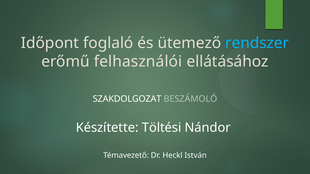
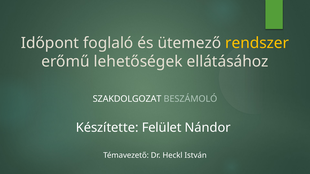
rendszer colour: light blue -> yellow (257, 43)
felhasználói: felhasználói -> lehetőségek (138, 62)
Töltési: Töltési -> Felület (162, 128)
